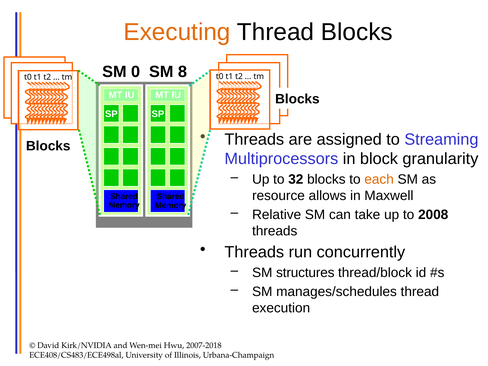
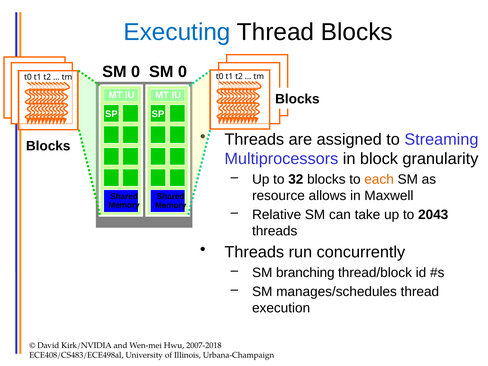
Executing colour: orange -> blue (177, 32)
8: 8 -> 0 (182, 72)
2008: 2008 -> 2043 (433, 215)
structures: structures -> branching (305, 273)
